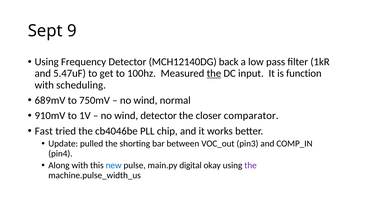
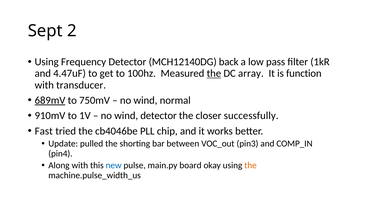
9: 9 -> 2 (72, 31)
5.47uF: 5.47uF -> 4.47uF (70, 73)
input: input -> array (251, 73)
scheduling: scheduling -> transducer (81, 85)
689mV underline: none -> present (50, 100)
comparator: comparator -> successfully (251, 115)
digital: digital -> board (190, 165)
the colour: purple -> orange (251, 165)
